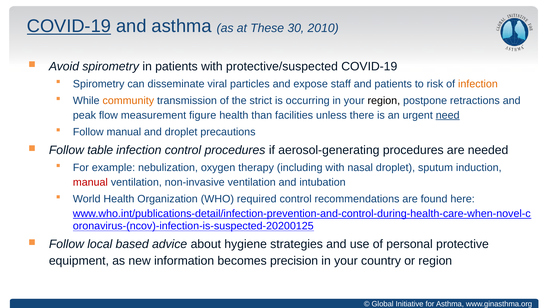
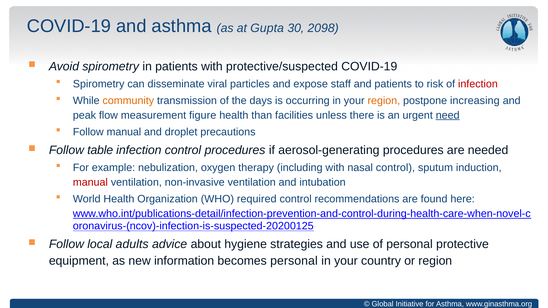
COVID-19 underline: present -> none (69, 26)
These: These -> Gupta (267, 28)
2010: 2010 -> 2098 (323, 28)
infection colour: orange -> red (478, 84)
strict: strict -> days (261, 101)
region colour: black -> orange (384, 101)
retractions: retractions -> increasing (475, 101)
nasal droplet: droplet -> control (395, 168)
based: based -> adults (132, 245)
becomes precision: precision -> personal (294, 261)
